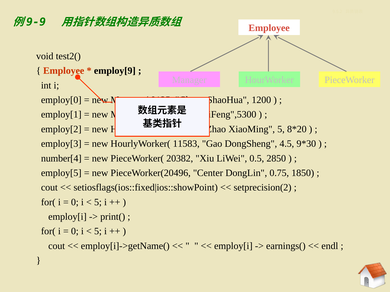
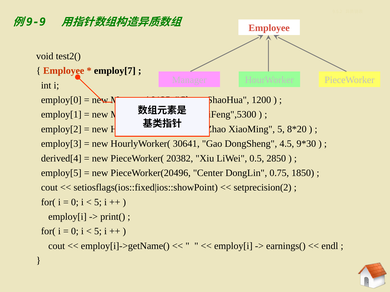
employ[9: employ[9 -> employ[7 (115, 71)
11583: 11583 -> 30641 (186, 144)
number[4: number[4 -> derived[4 (61, 159)
